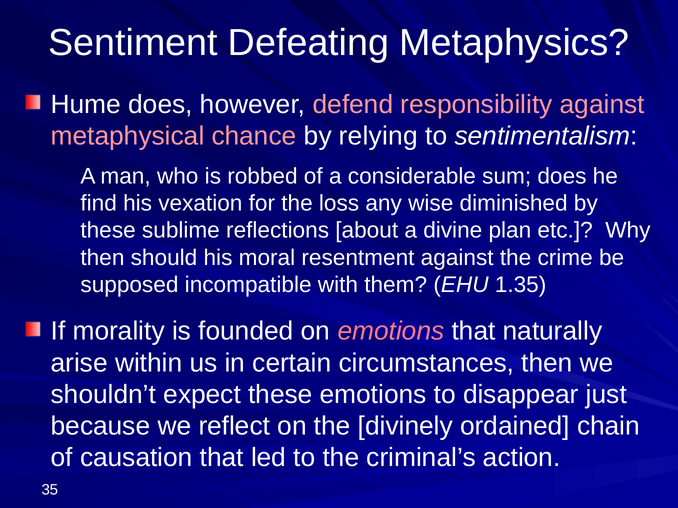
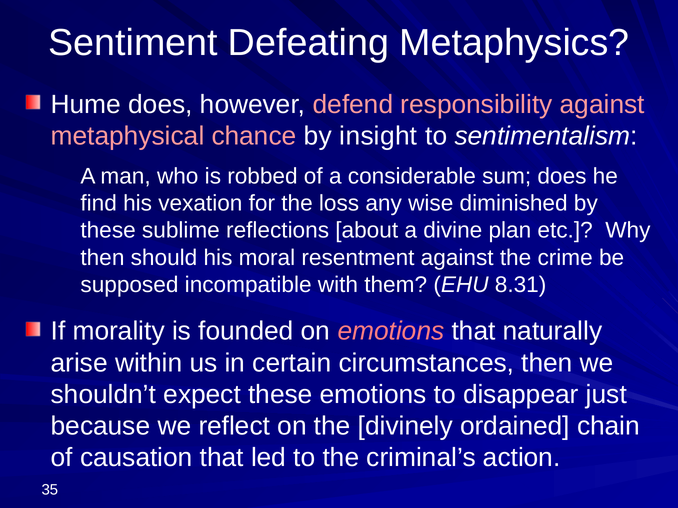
relying: relying -> insight (378, 136)
1.35: 1.35 -> 8.31 (521, 285)
